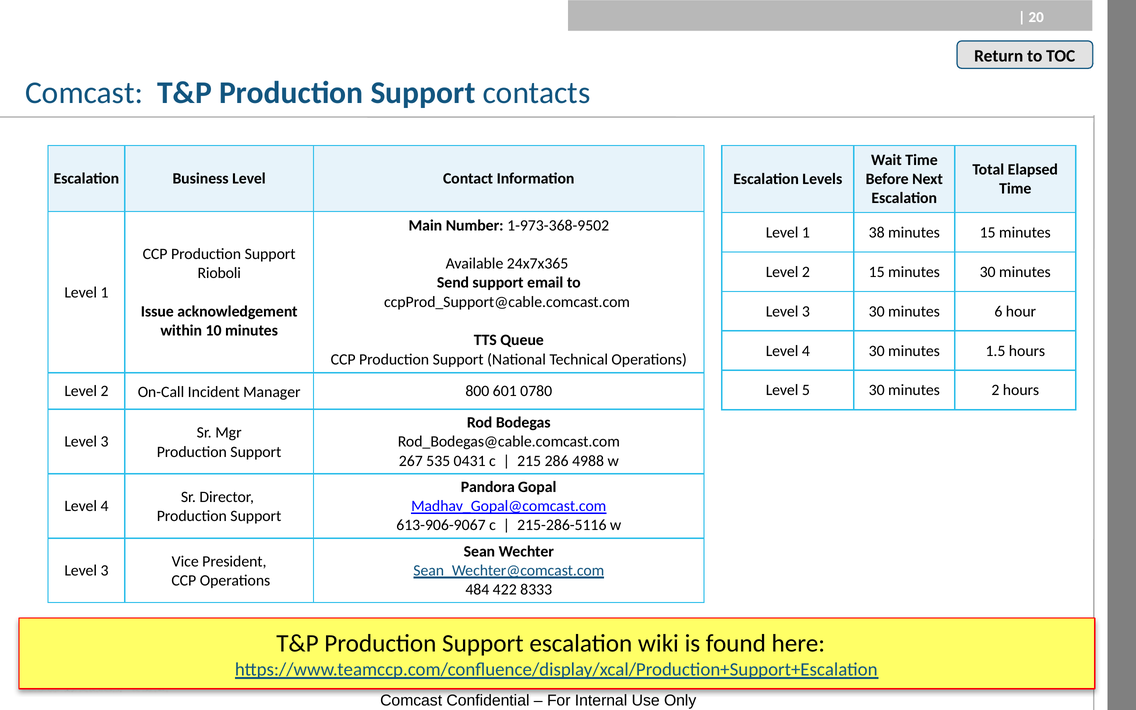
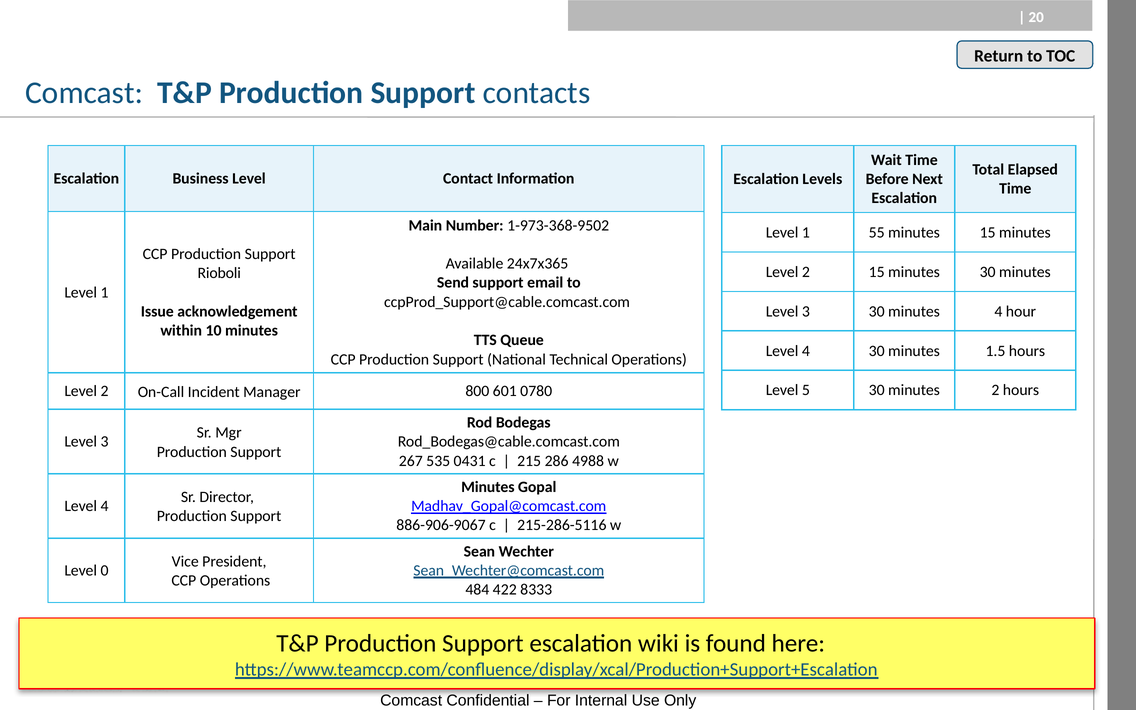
38: 38 -> 55 (877, 232)
minutes 6: 6 -> 4 (998, 311)
Pandora: Pandora -> Minutes (488, 487)
613-906-9067: 613-906-9067 -> 886-906-9067 (441, 525)
3: 3 -> 0 (105, 571)
